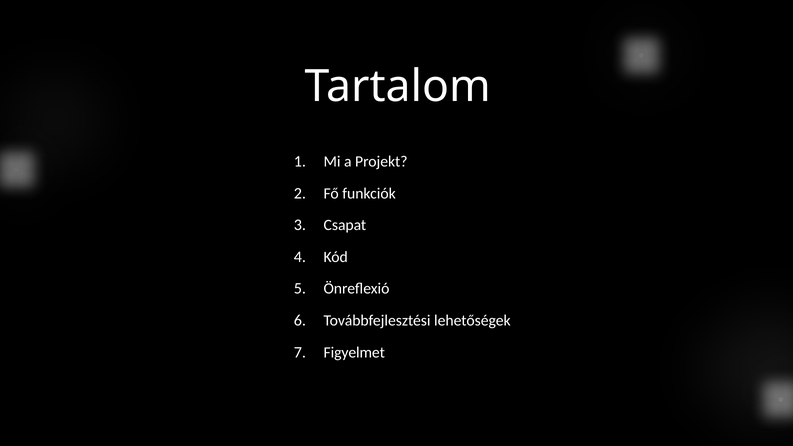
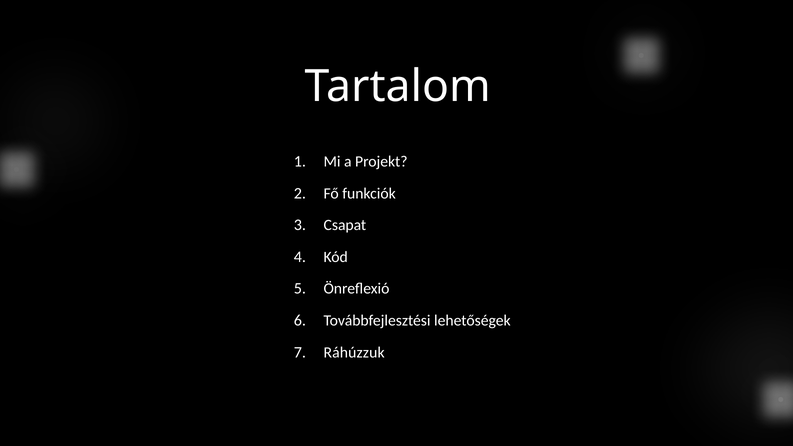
Figyelmet: Figyelmet -> Ráhúzzuk (354, 352)
